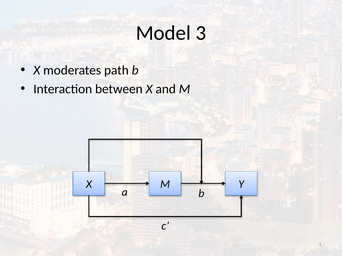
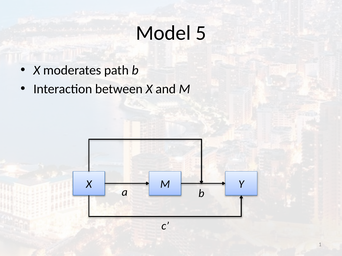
3: 3 -> 5 (201, 33)
